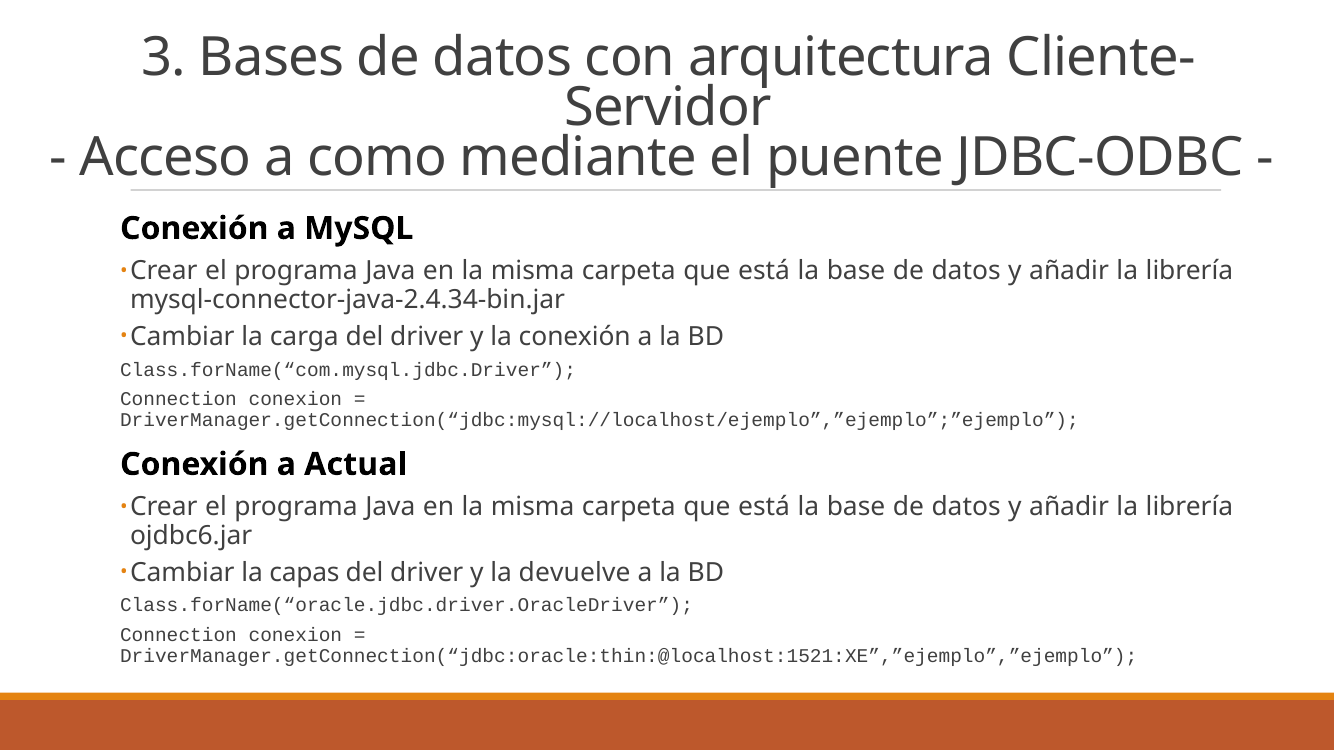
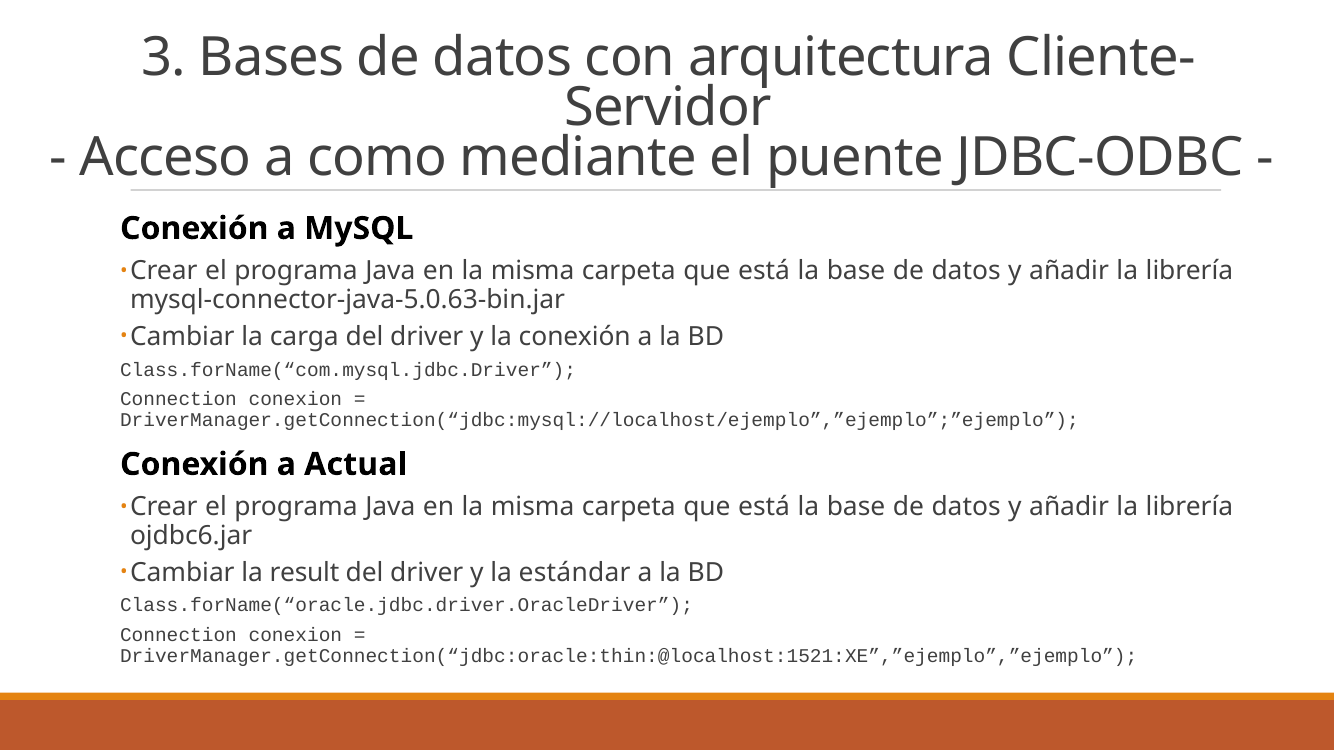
mysql-connector-java-2.4.34-bin.jar: mysql-connector-java-2.4.34-bin.jar -> mysql-connector-java-5.0.63-bin.jar (348, 300)
capas: capas -> result (304, 573)
devuelve: devuelve -> estándar (575, 573)
